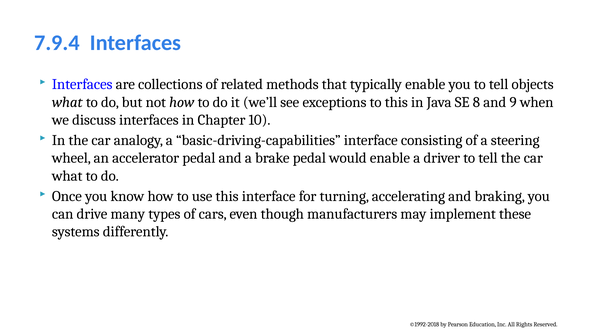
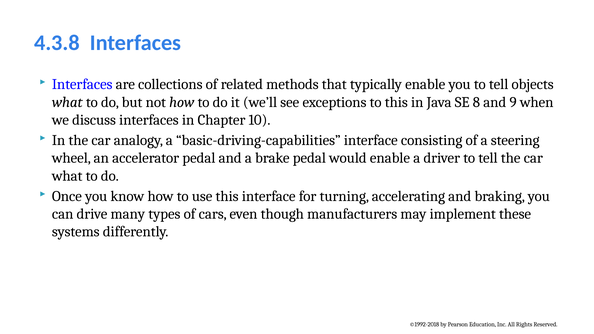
7.9.4: 7.9.4 -> 4.3.8 (57, 43)
